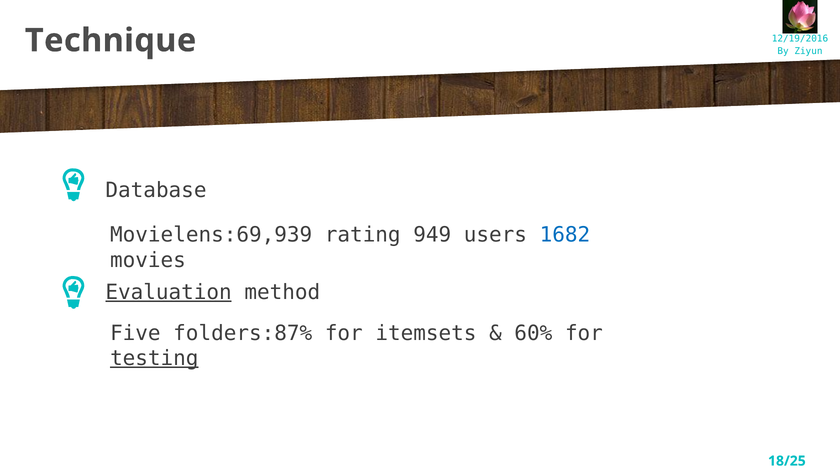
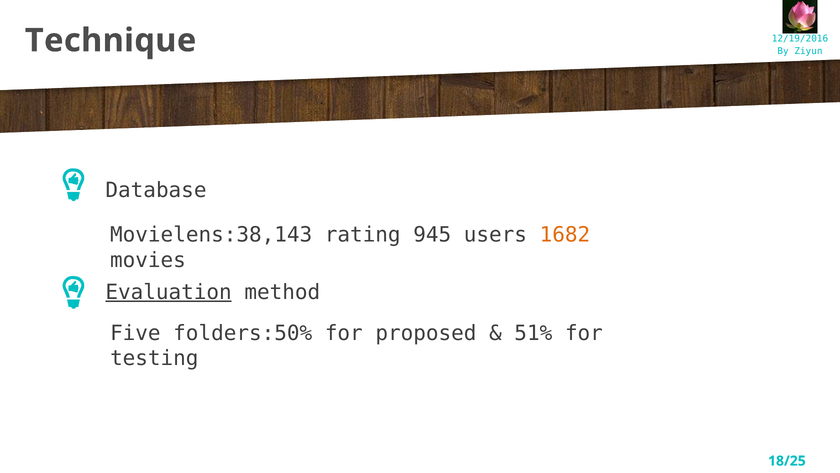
Movielens:69,939: Movielens:69,939 -> Movielens:38,143 (211, 235)
949: 949 -> 945 (432, 235)
1682 colour: blue -> orange (565, 235)
folders:87%: folders:87% -> folders:50% (243, 333)
itemsets: itemsets -> proposed (426, 333)
60%: 60% -> 51% (533, 333)
testing underline: present -> none (154, 358)
